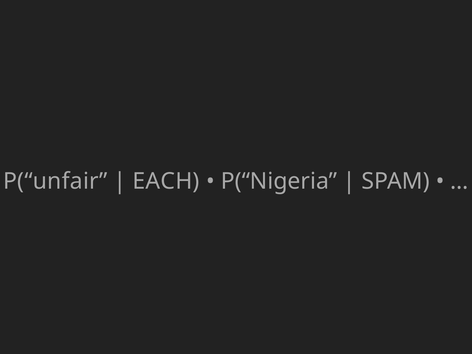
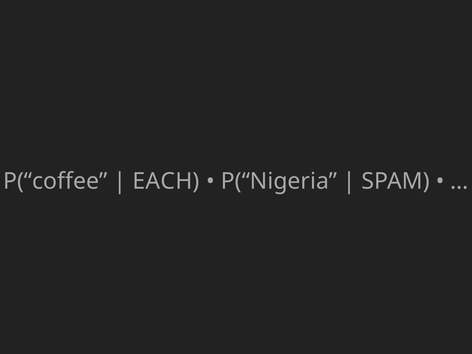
P(“unfair: P(“unfair -> P(“coffee (55, 181)
